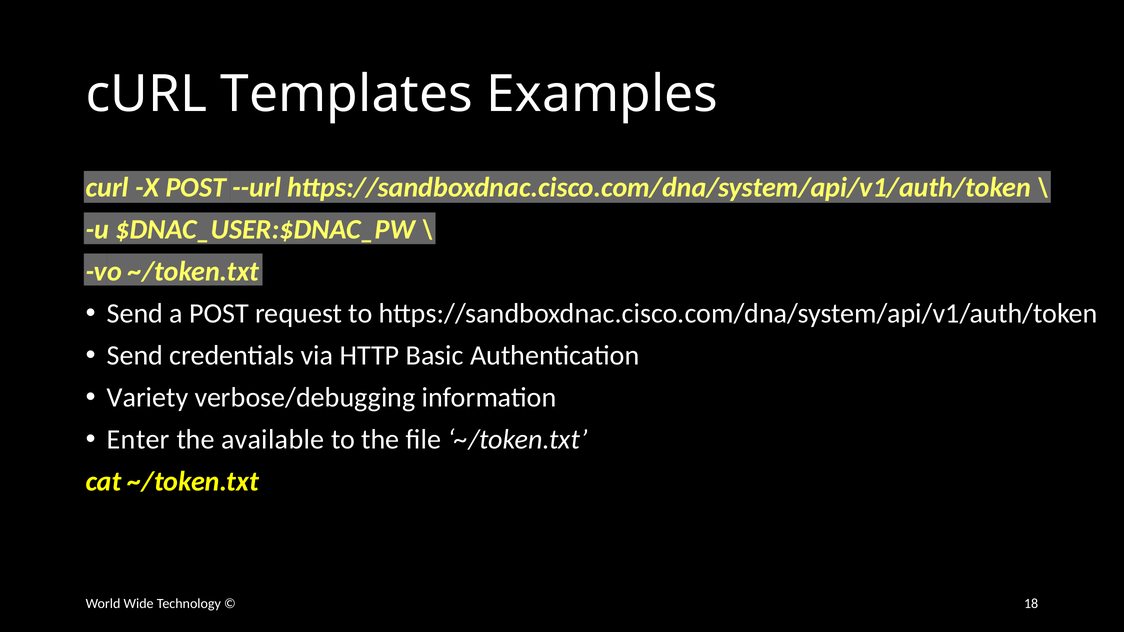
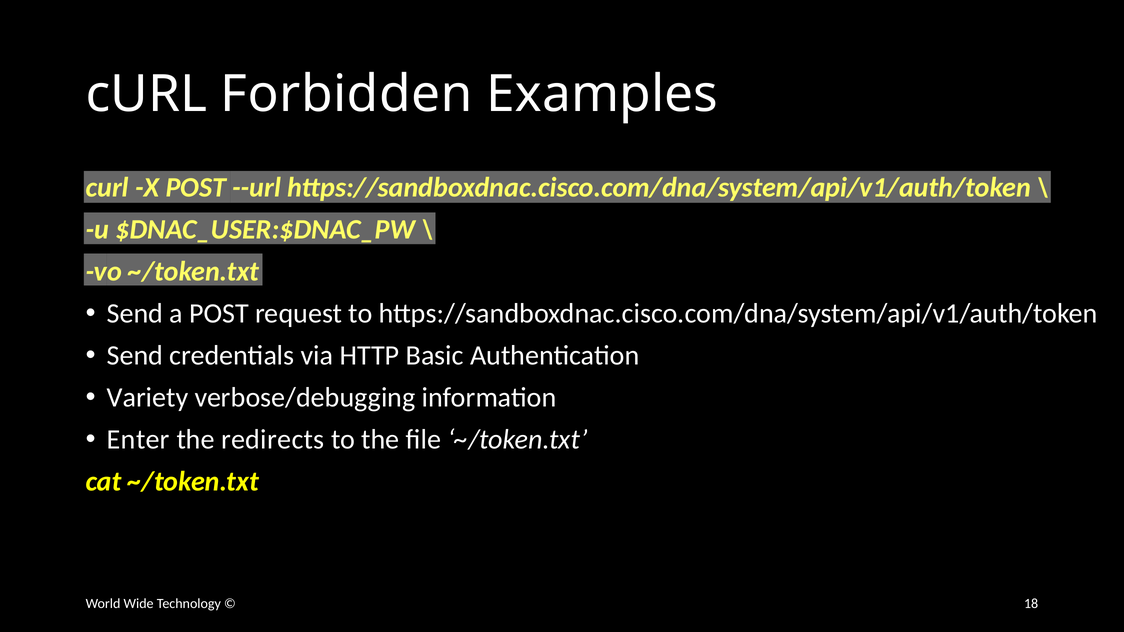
Templates: Templates -> Forbidden (346, 94)
available: available -> redirects (273, 440)
